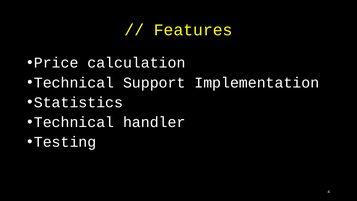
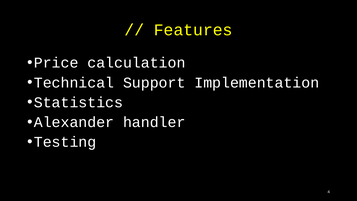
Technical: Technical -> Alexander (74, 122)
